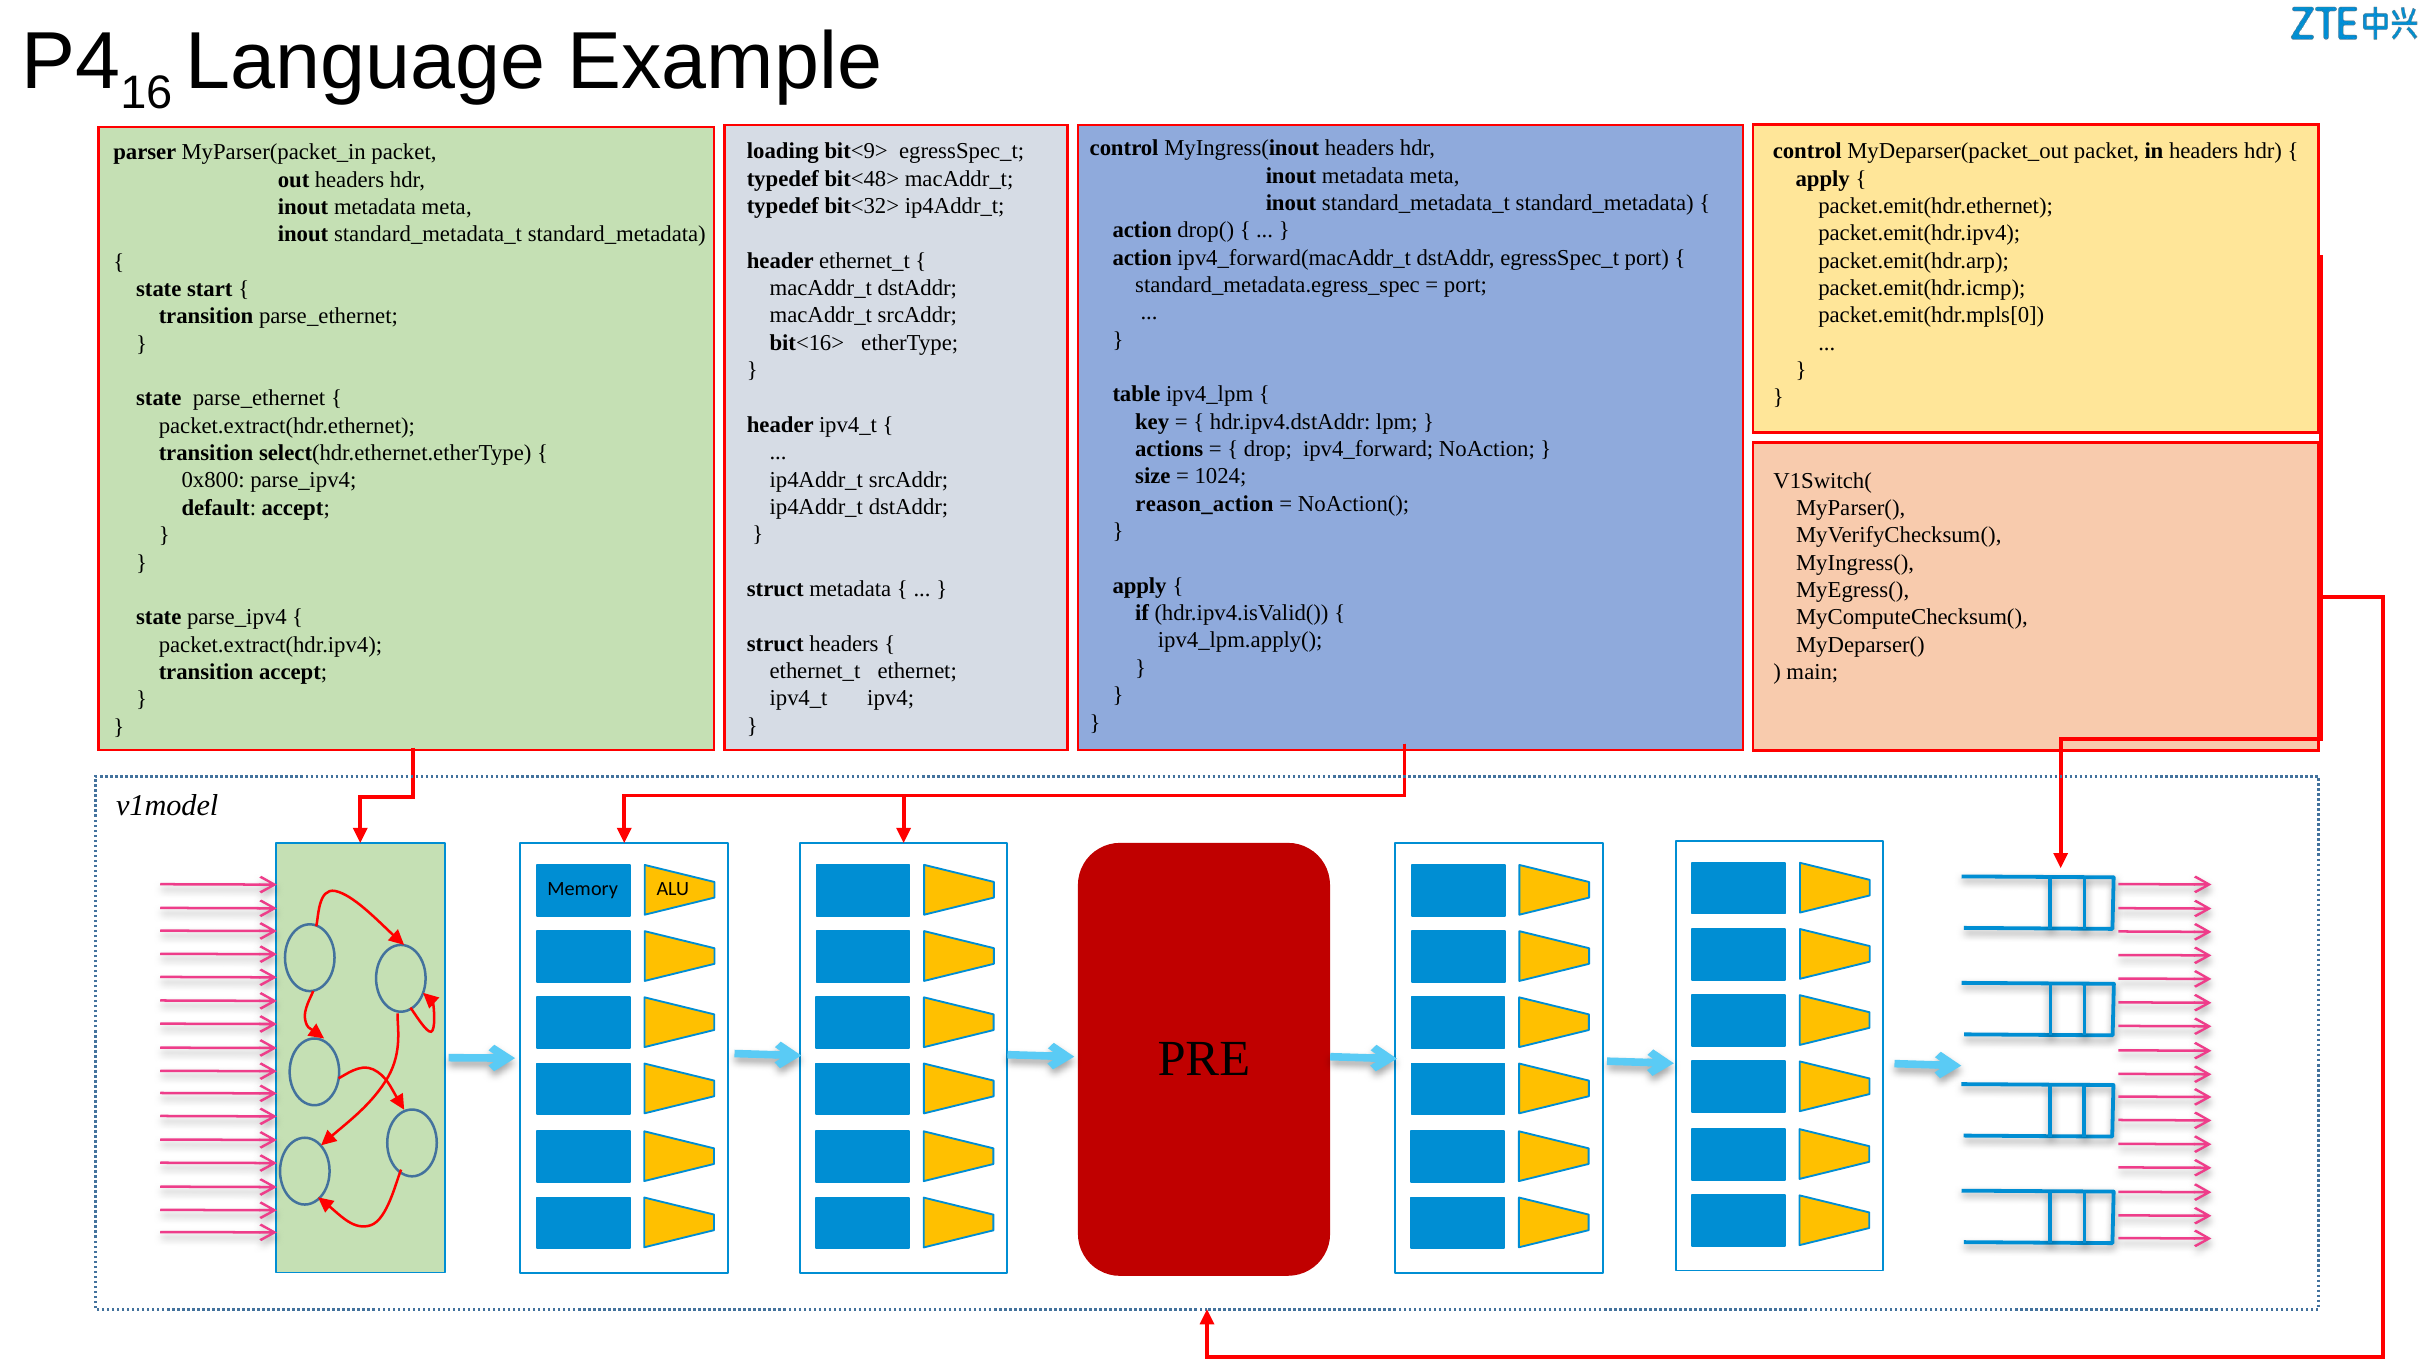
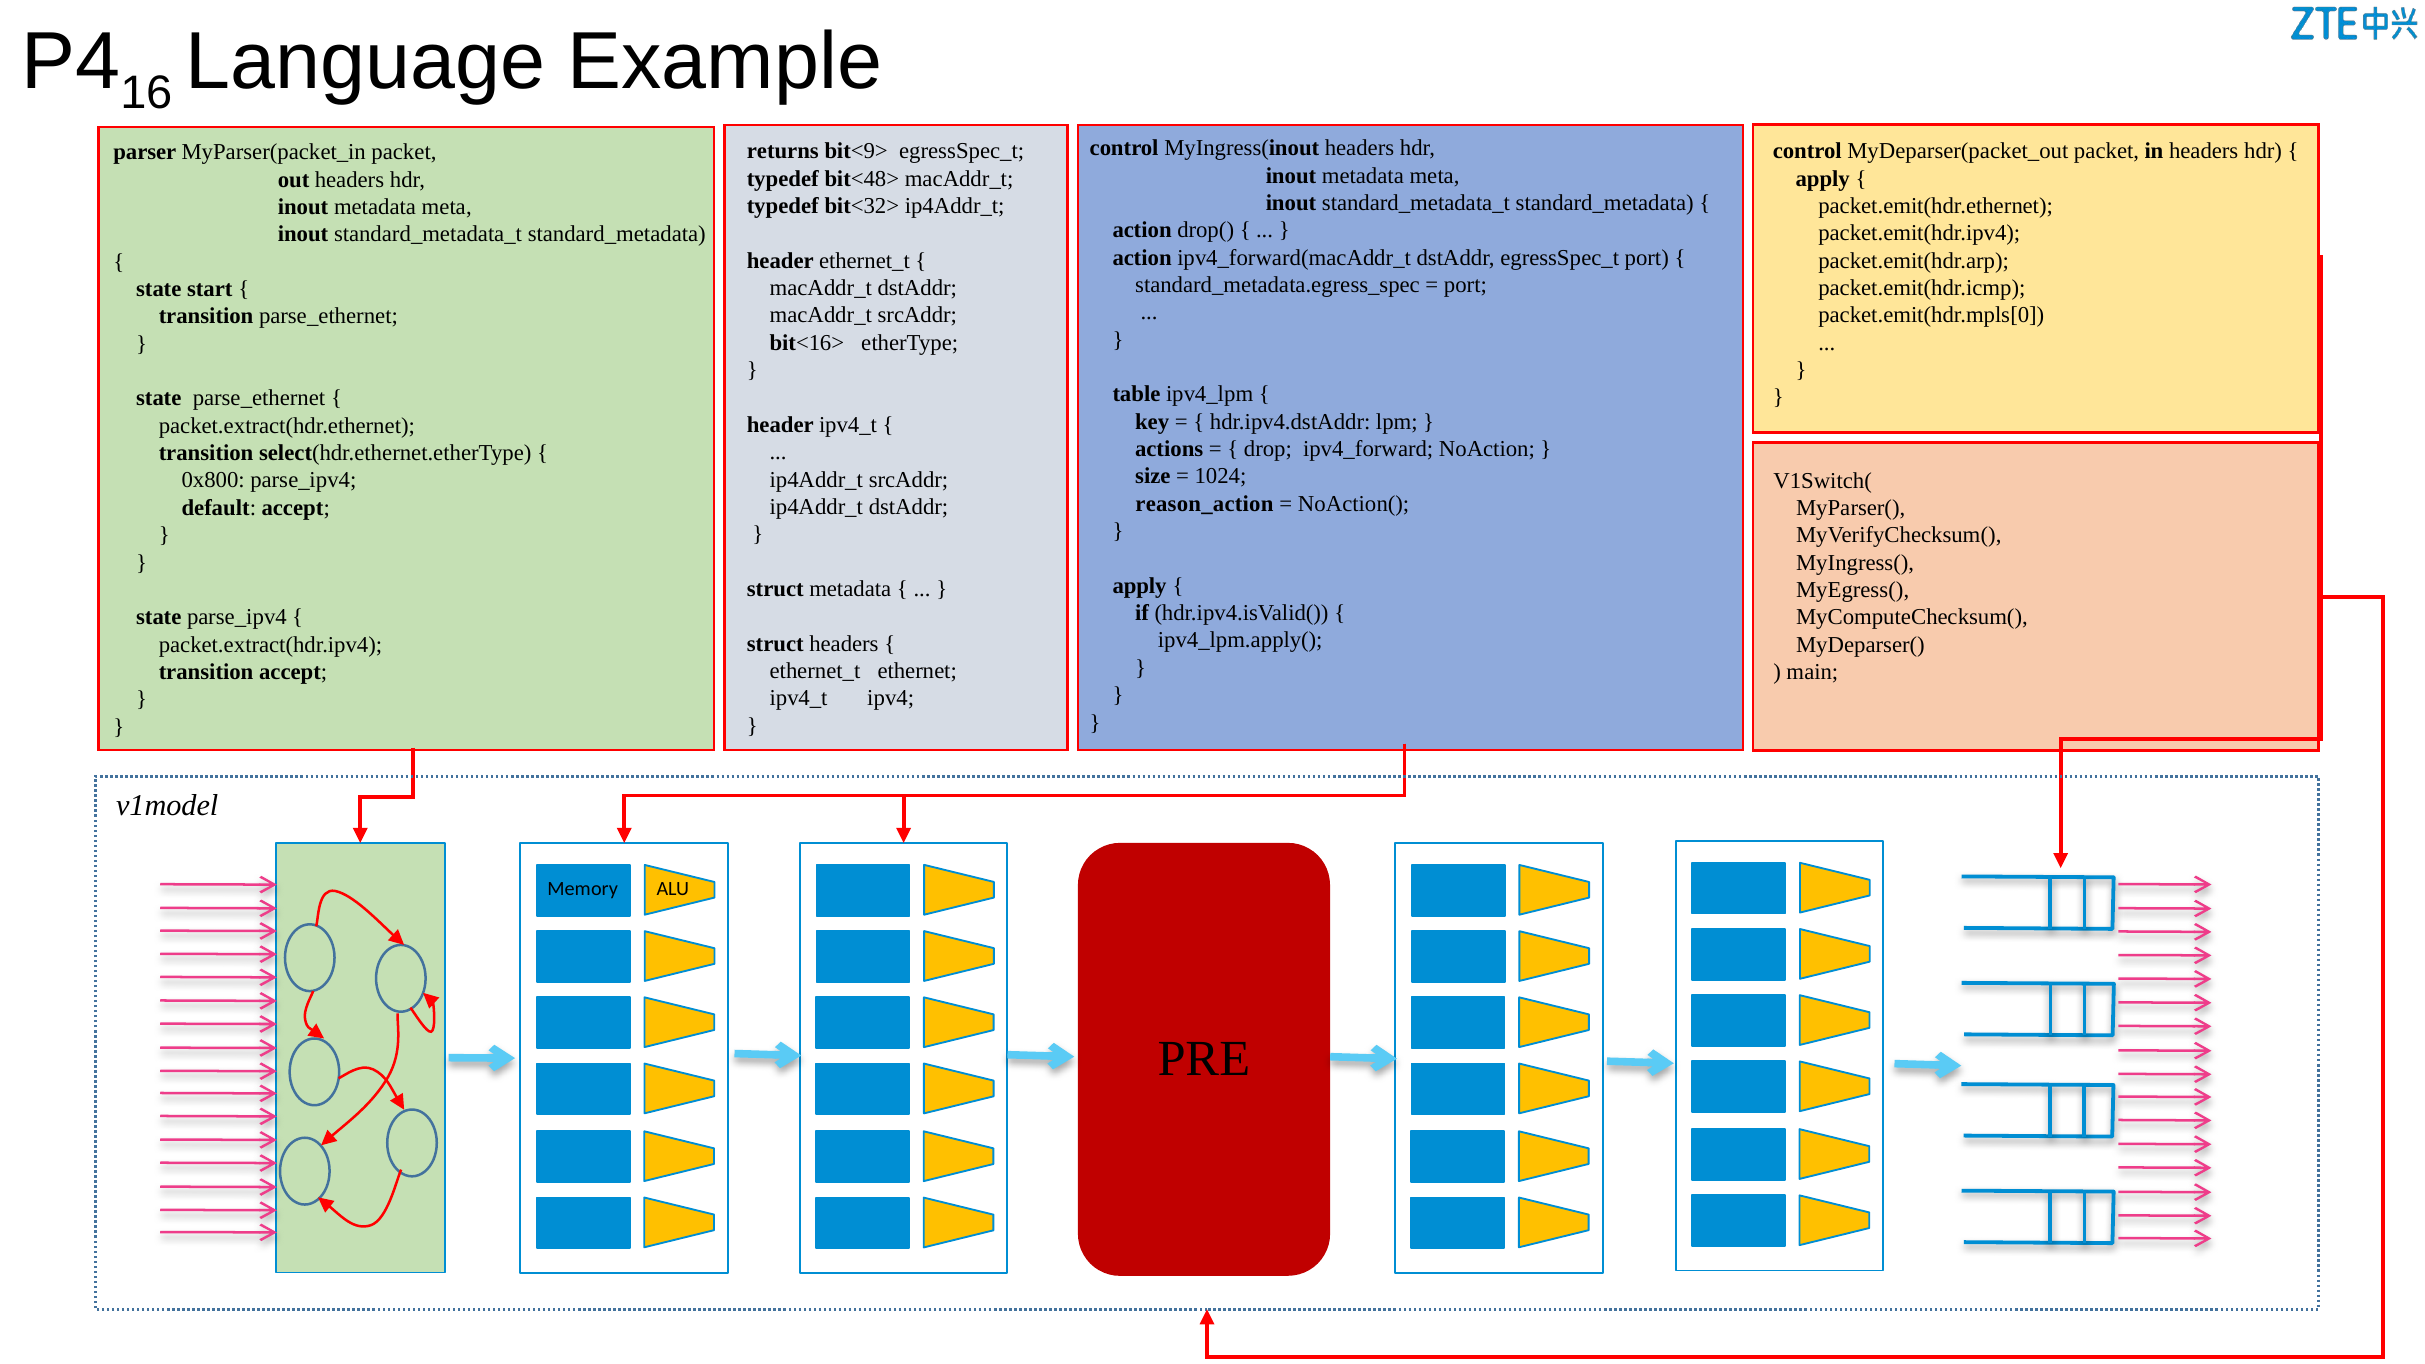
loading: loading -> returns (783, 151)
